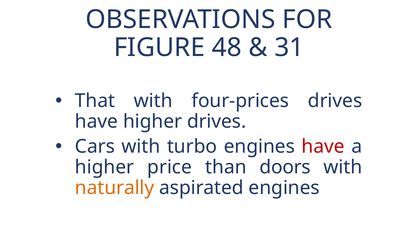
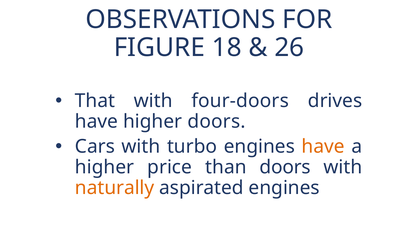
48: 48 -> 18 (227, 48)
31: 31 -> 26 (289, 48)
four-prices: four-prices -> four-doors (240, 101)
higher drives: drives -> doors (217, 122)
have colour: red -> orange (323, 147)
